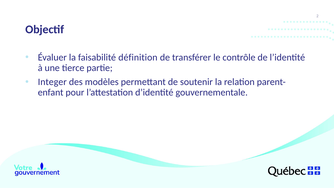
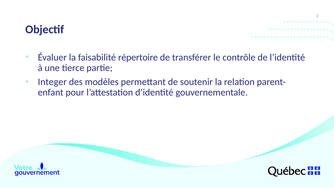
définition: définition -> répertoire (138, 57)
